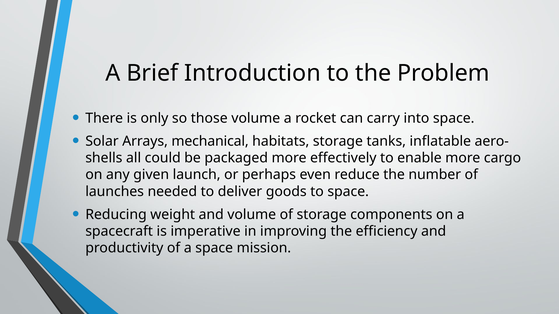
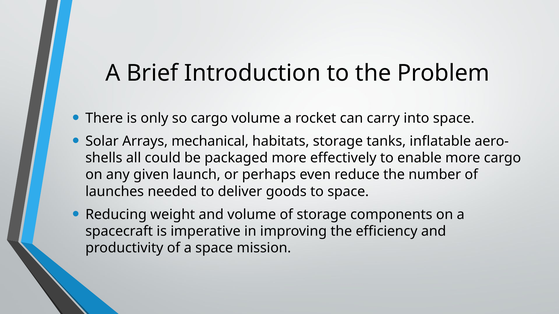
so those: those -> cargo (209, 118)
